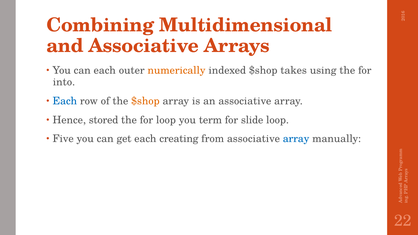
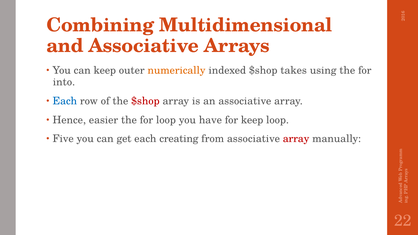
can each: each -> keep (105, 70)
$shop colour: orange -> red (145, 101)
stored: stored -> easier (104, 120)
term: term -> have (210, 120)
for slide: slide -> keep (252, 120)
array colour: blue -> red (296, 139)
